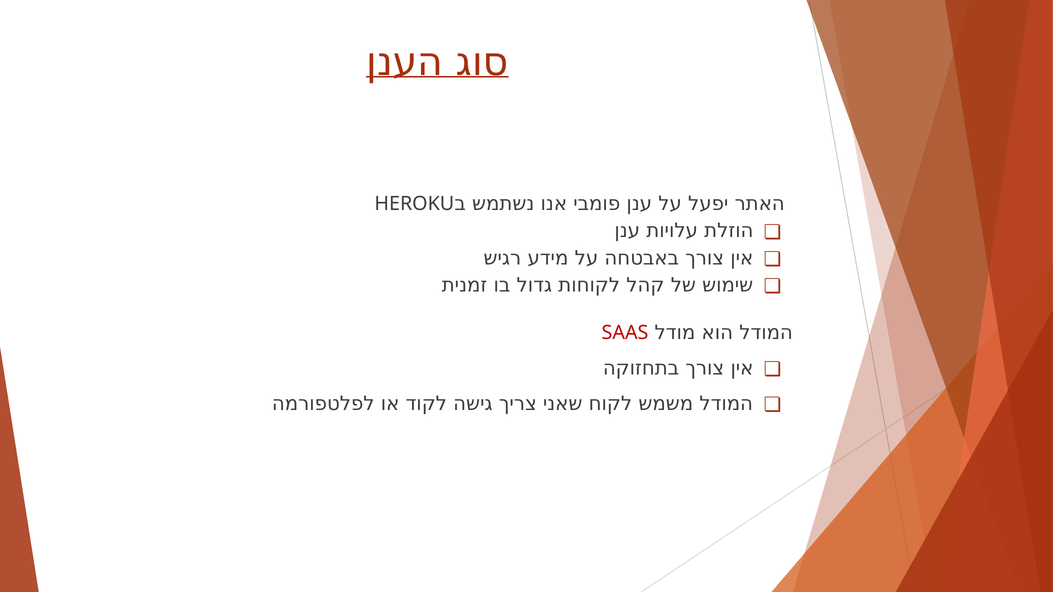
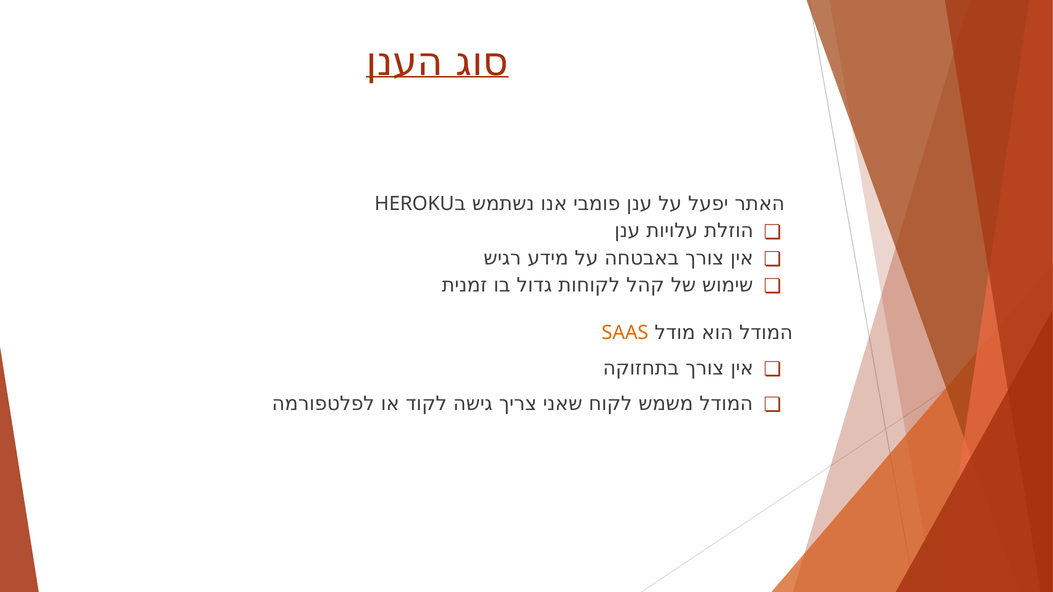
SAAS colour: red -> orange (625, 333)
